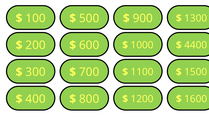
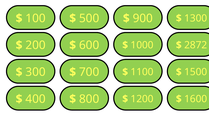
4400: 4400 -> 2872 (196, 45)
